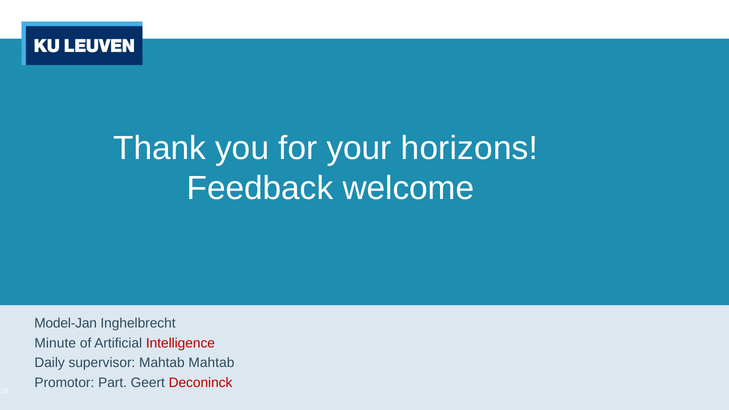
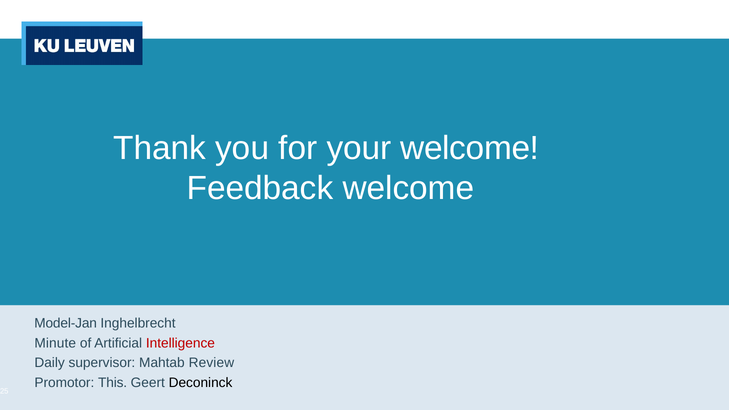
your horizons: horizons -> welcome (470, 148)
Mahtab Mahtab: Mahtab -> Review (211, 363)
Part: Part -> This (113, 383)
Deconinck colour: red -> black (201, 383)
